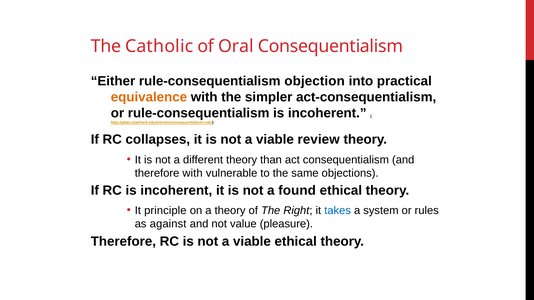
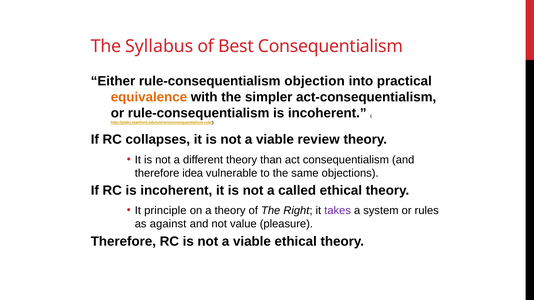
Catholic: Catholic -> Syllabus (159, 46)
Oral: Oral -> Best (236, 46)
therefore with: with -> idea (193, 173)
found: found -> called (297, 191)
takes colour: blue -> purple (338, 211)
